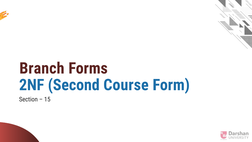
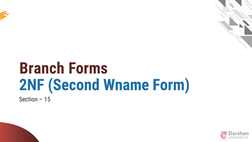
Course: Course -> Wname (126, 85)
